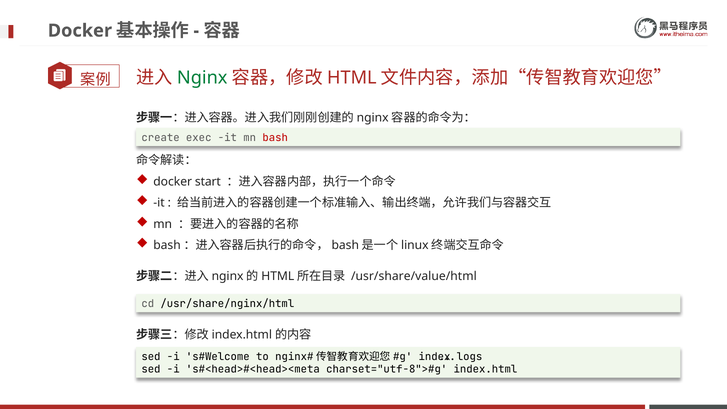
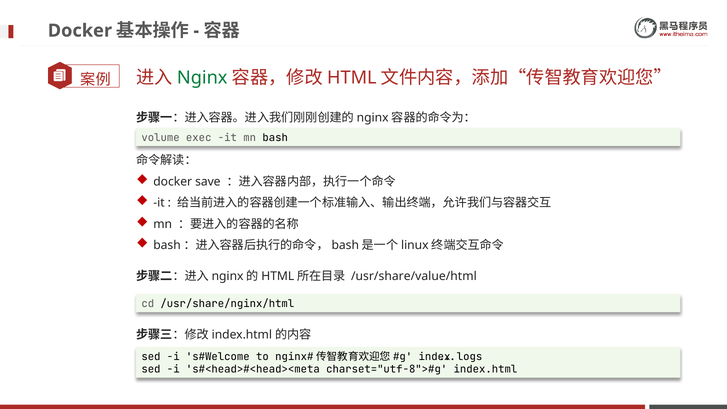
create: create -> volume (161, 138)
bash colour: red -> black (275, 138)
start: start -> save (208, 181)
